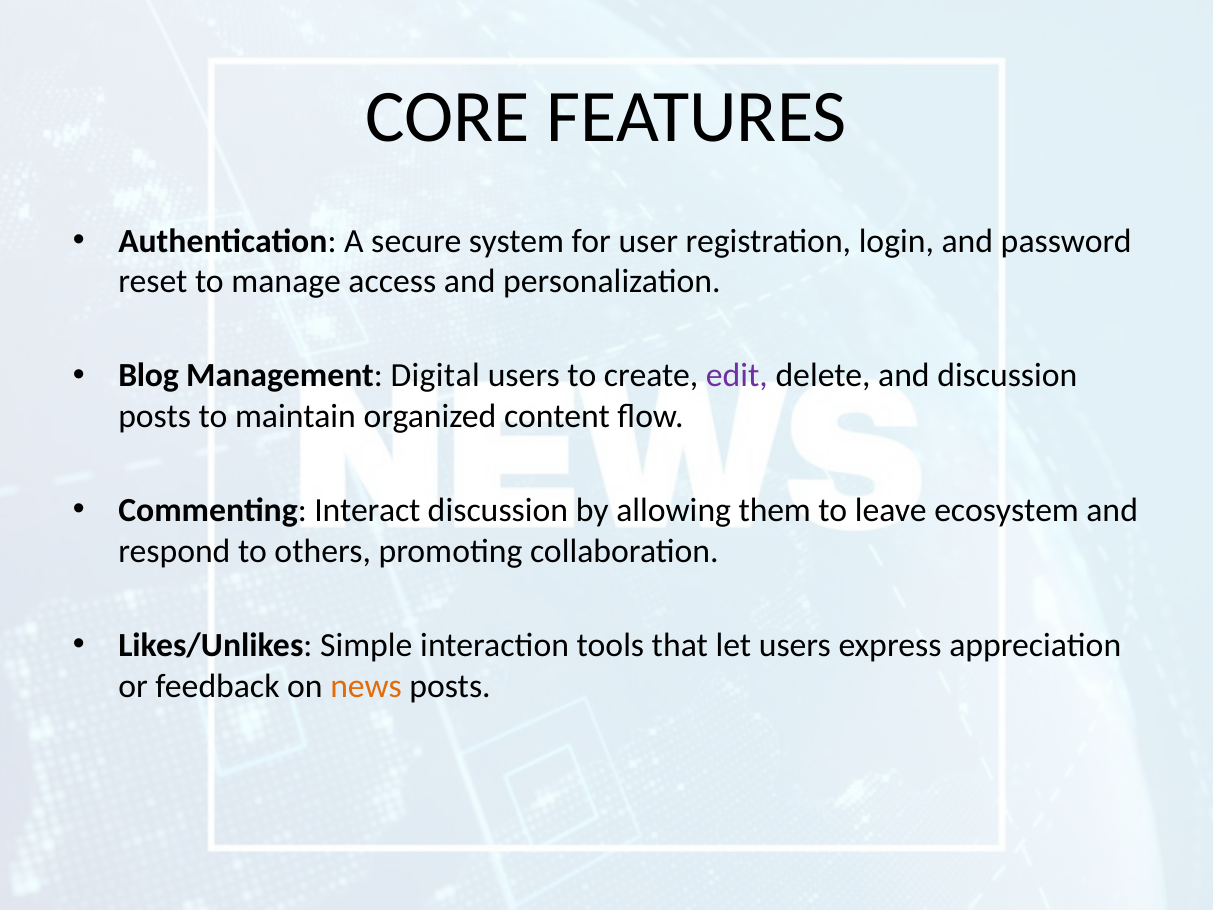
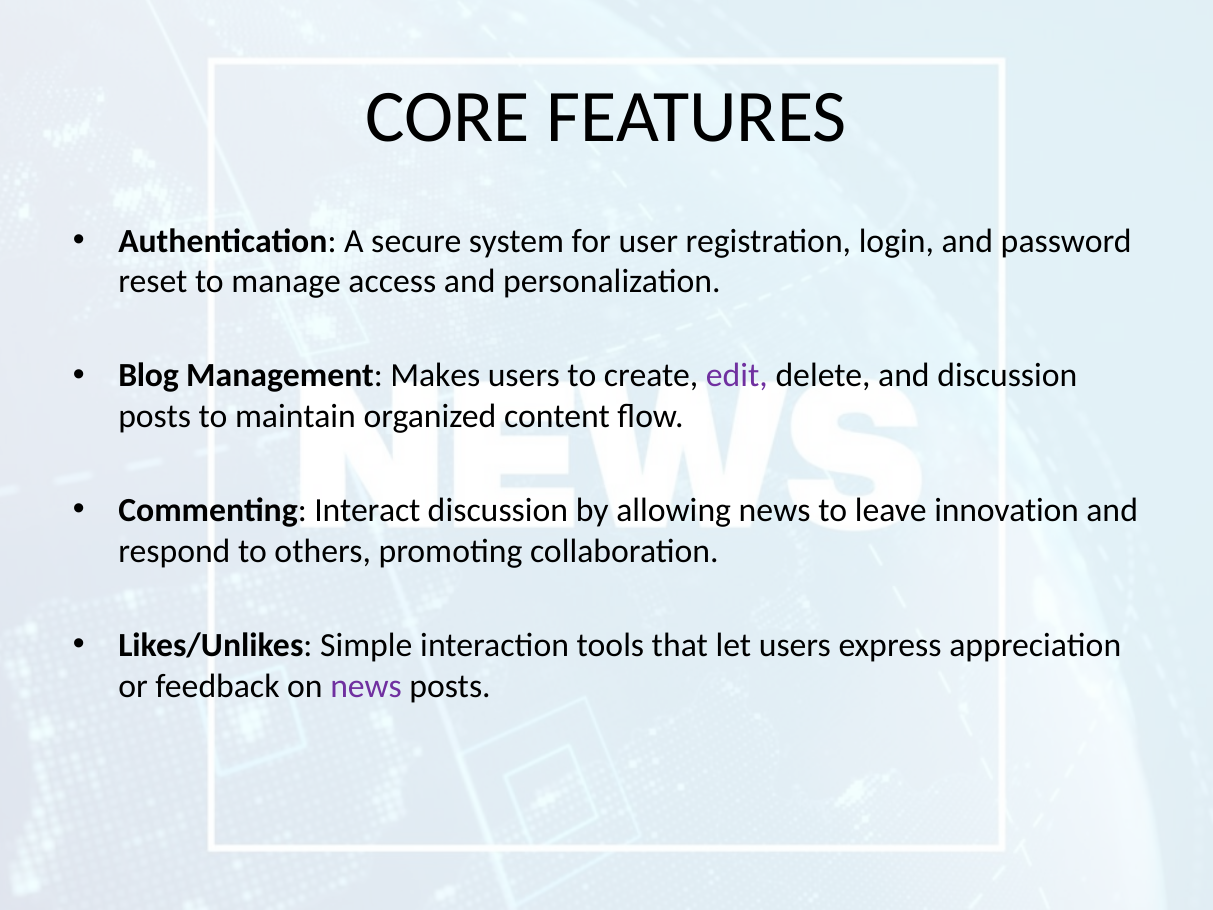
Digital: Digital -> Makes (435, 376)
allowing them: them -> news (775, 511)
ecosystem: ecosystem -> innovation (1007, 511)
news colour: orange -> purple (366, 686)
